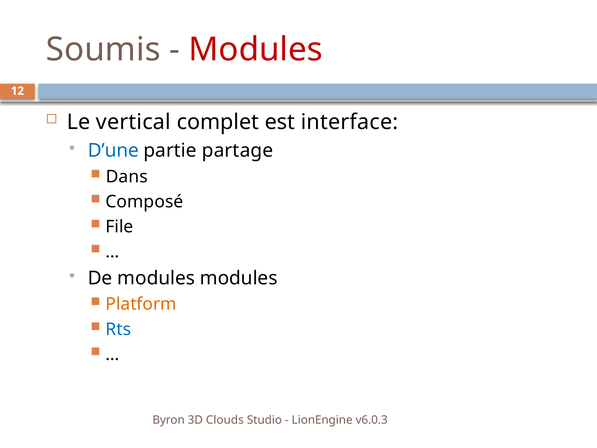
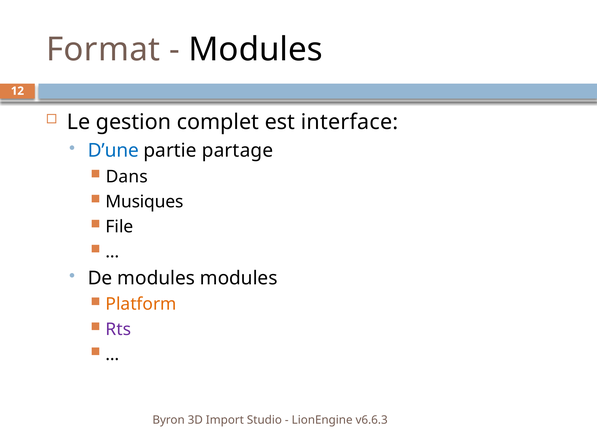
Soumis: Soumis -> Format (103, 50)
Modules colour: red -> black (256, 50)
vertical: vertical -> gestion (133, 122)
Composé: Composé -> Musiques (145, 202)
Rts colour: blue -> purple (118, 329)
Clouds: Clouds -> Import (225, 420)
v6.0.3: v6.0.3 -> v6.6.3 (372, 420)
